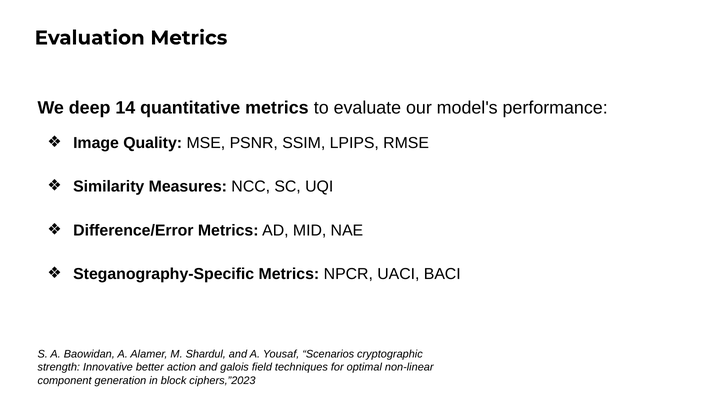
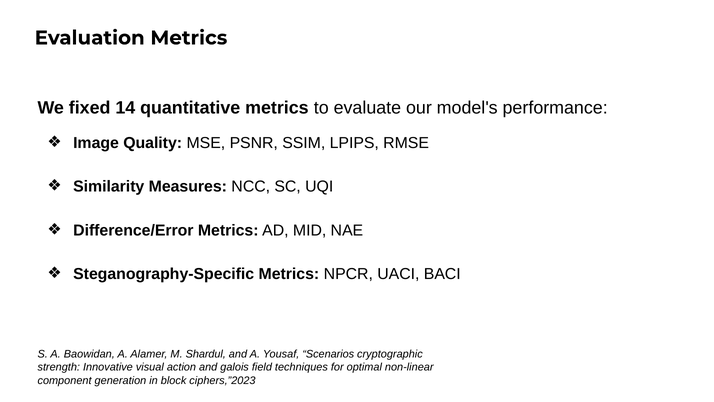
deep: deep -> fixed (90, 108)
better: better -> visual (150, 367)
